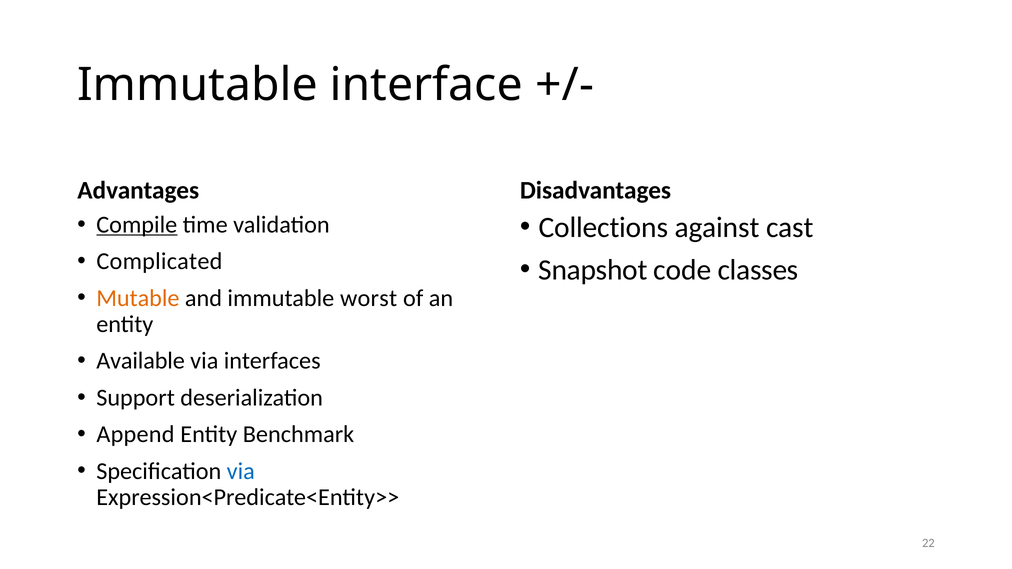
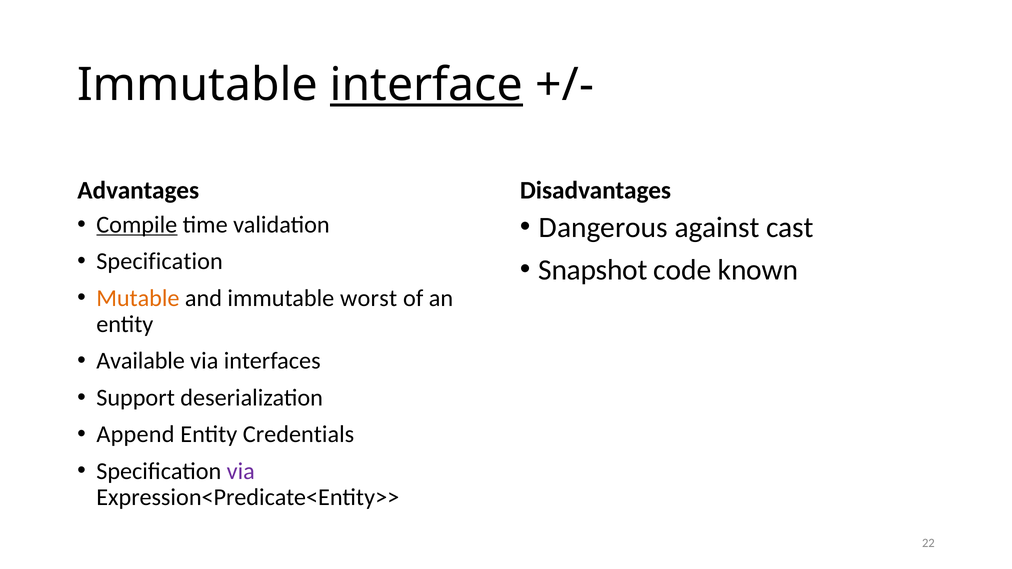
interface underline: none -> present (426, 85)
Collections: Collections -> Dangerous (603, 228)
Complicated: Complicated -> Specification (160, 261)
classes: classes -> known (758, 270)
Benchmark: Benchmark -> Credentials (299, 434)
via colour: blue -> purple (241, 471)
